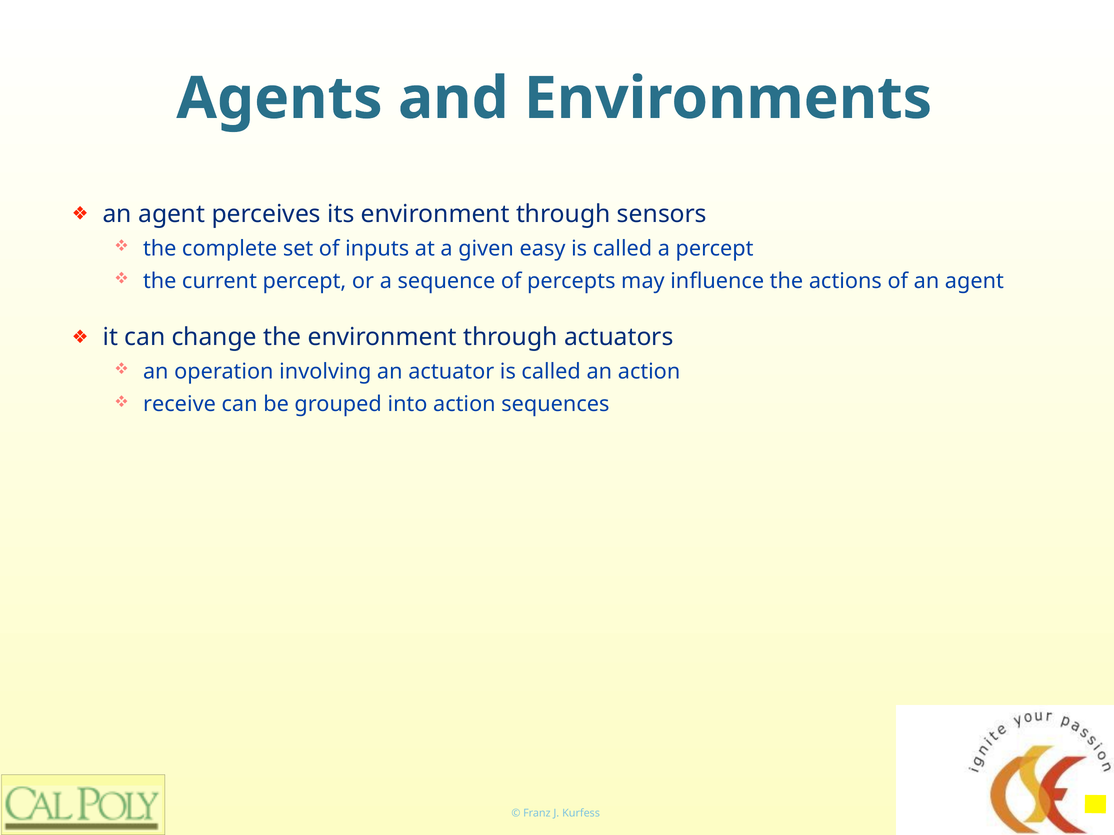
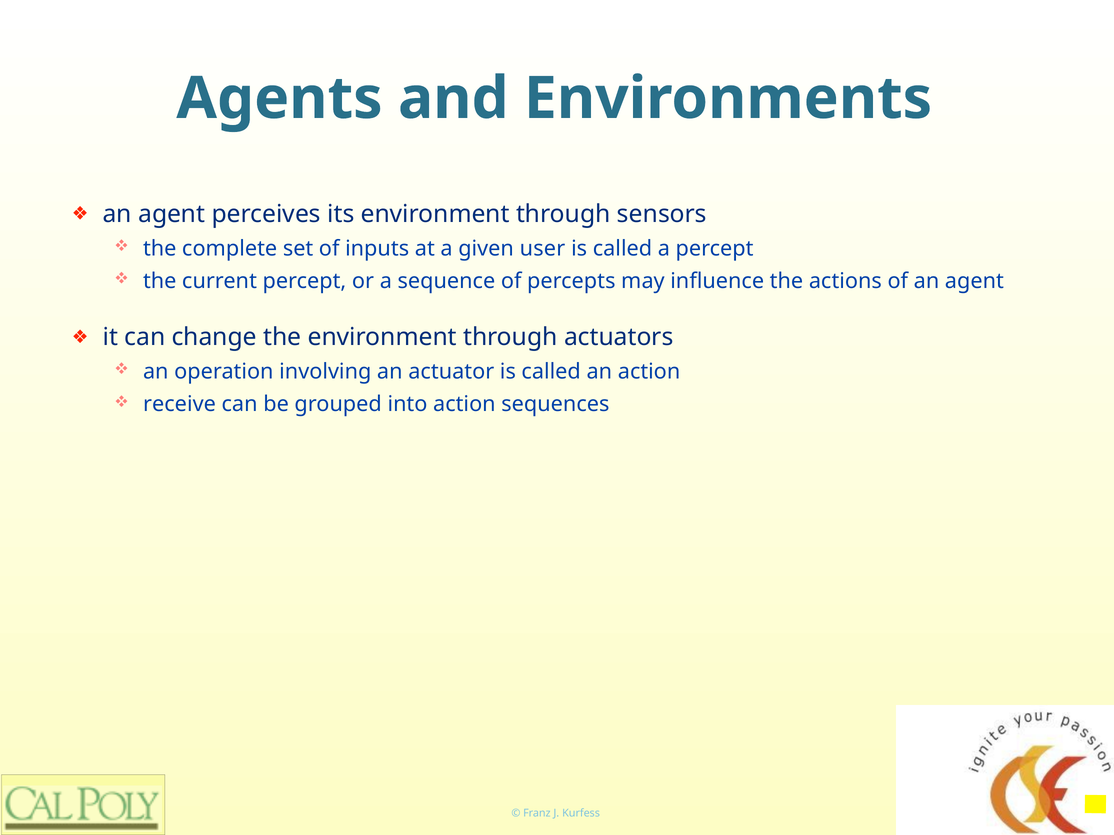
easy: easy -> user (542, 249)
